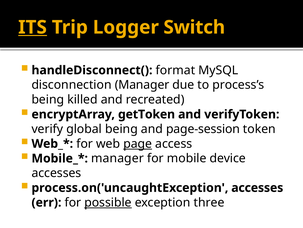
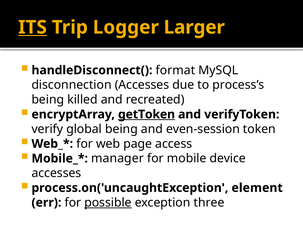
Switch: Switch -> Larger (194, 27)
disconnection Manager: Manager -> Accesses (142, 85)
getToken underline: none -> present (147, 114)
page-session: page-session -> even-session (203, 129)
page underline: present -> none (138, 143)
process.on('uncaughtException accesses: accesses -> element (257, 187)
